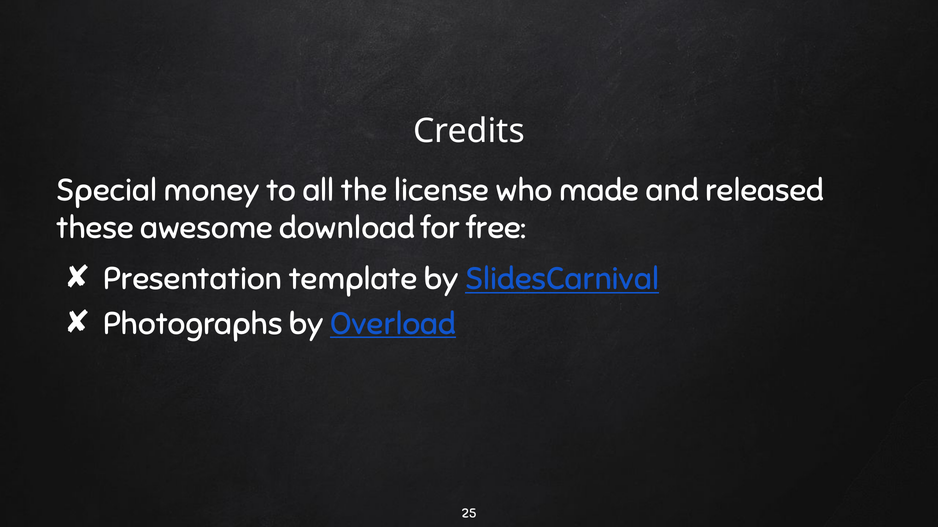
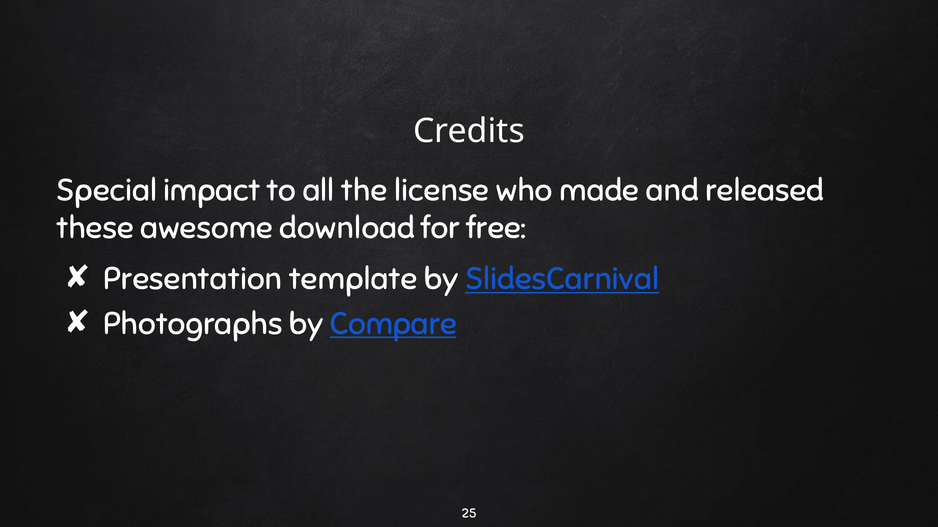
money: money -> impact (212, 191)
Overload: Overload -> Compare (393, 324)
